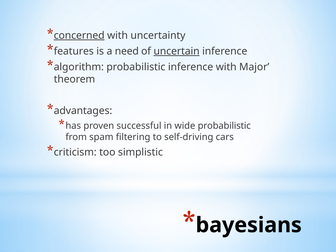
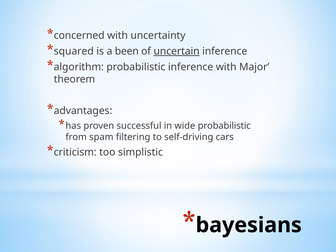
concerned underline: present -> none (79, 35)
features: features -> squared (74, 51)
need: need -> been (127, 51)
